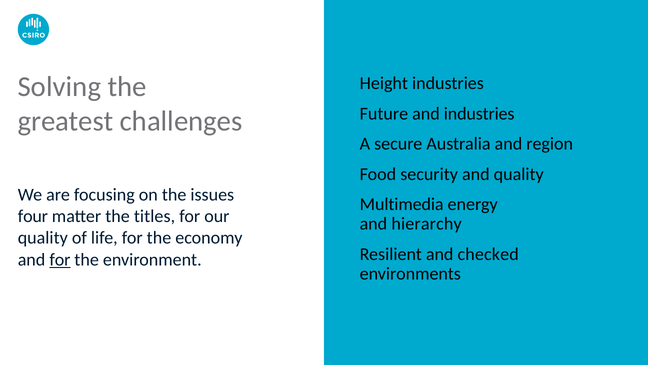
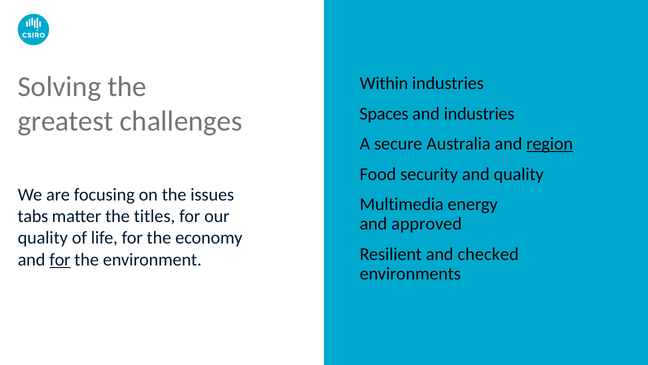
Height: Height -> Within (384, 83)
Future: Future -> Spaces (384, 113)
region underline: none -> present (550, 144)
four: four -> tabs (33, 216)
hierarchy: hierarchy -> approved (427, 224)
